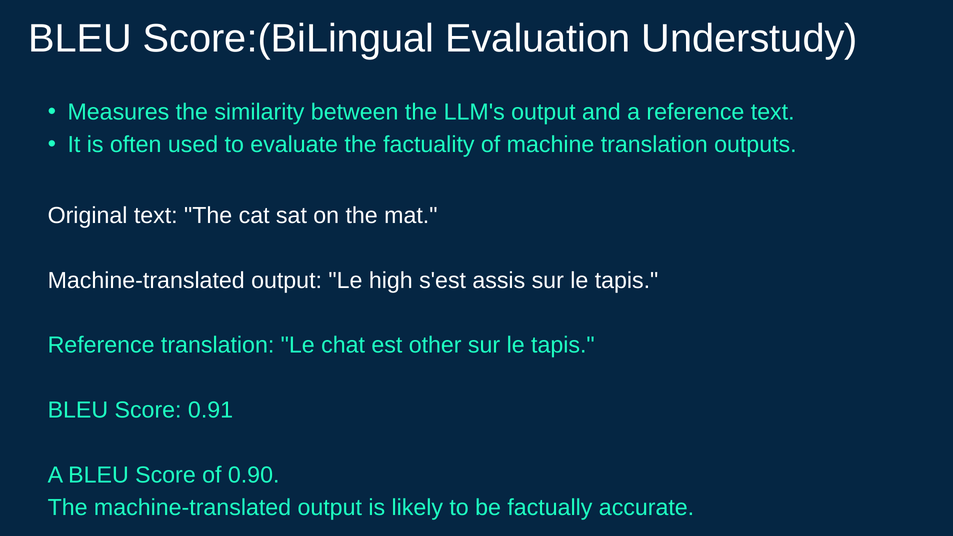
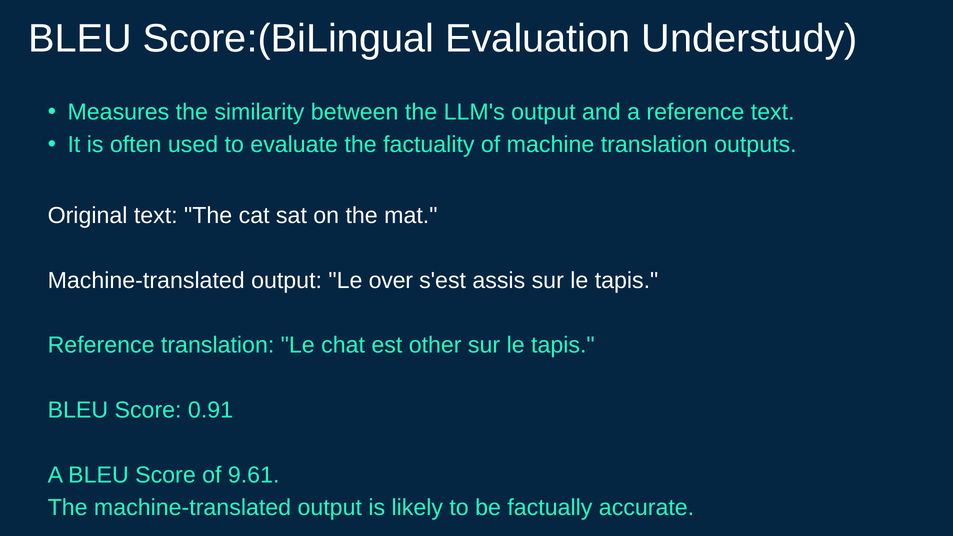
high: high -> over (391, 281)
0.90: 0.90 -> 9.61 (254, 475)
